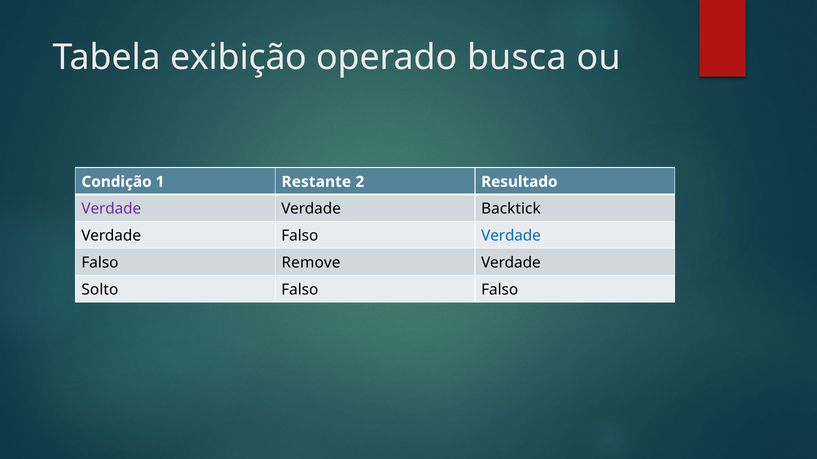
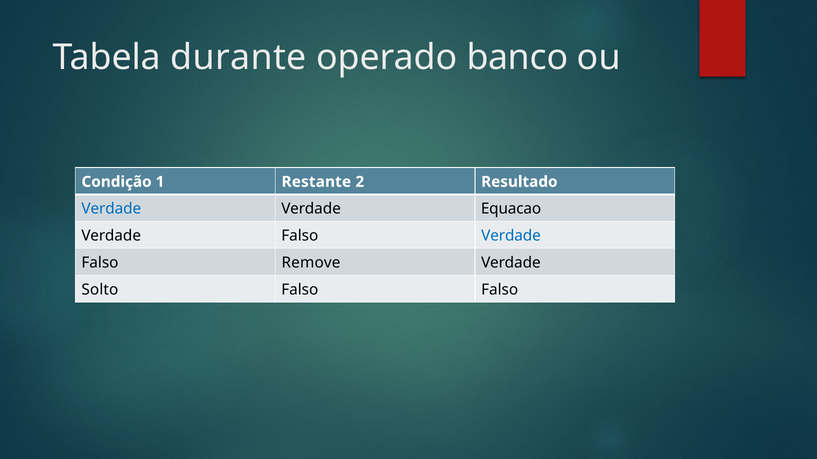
exibição: exibição -> durante (238, 58)
busca: busca -> banco (517, 58)
Verdade colour: purple -> blue (111, 209)
Backtick: Backtick -> Equacao (511, 209)
